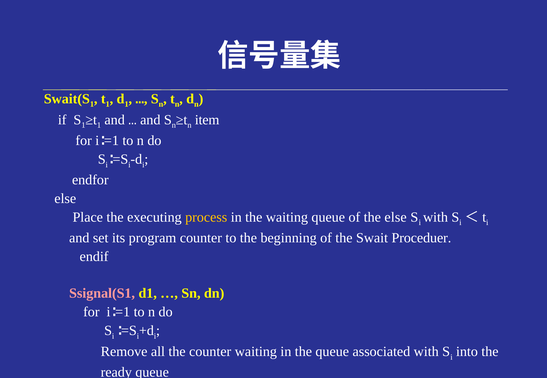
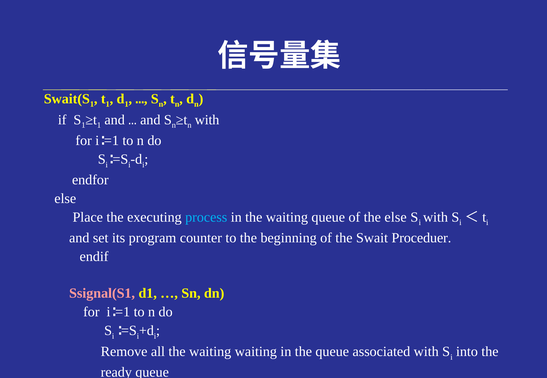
n item: item -> with (207, 120)
process colour: yellow -> light blue (206, 218)
all the counter: counter -> waiting (210, 352)
